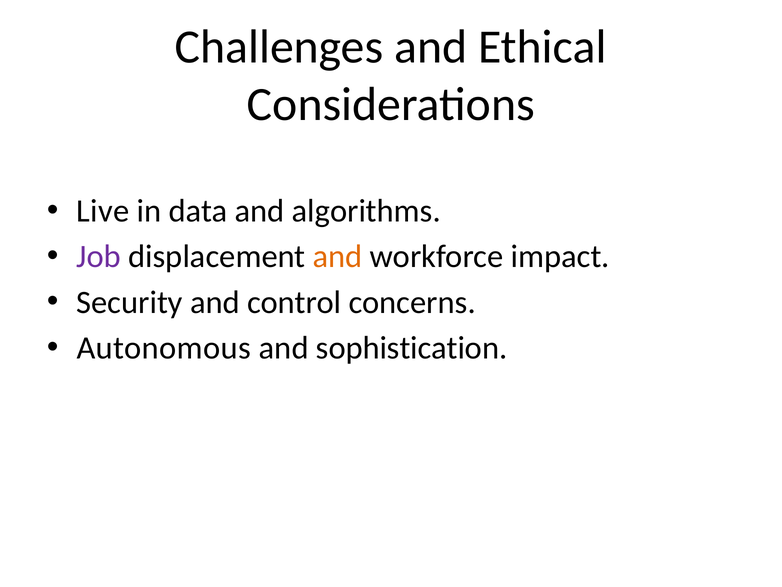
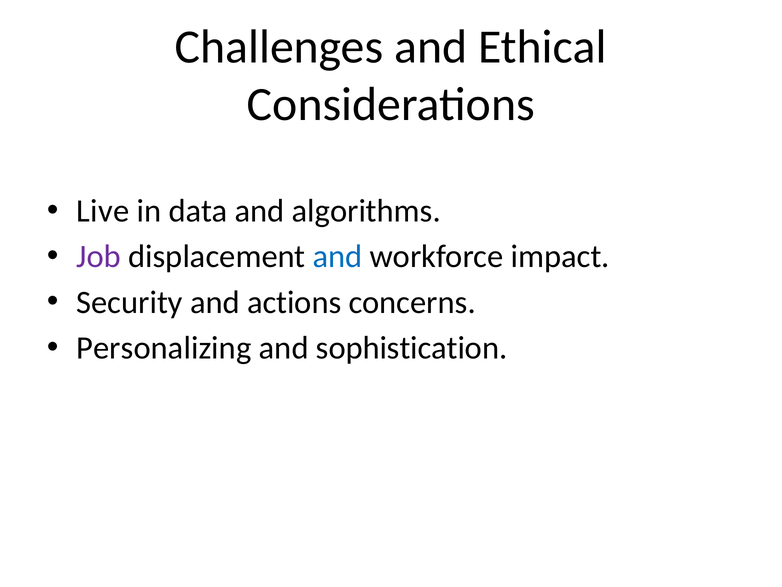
and colour: orange -> blue (338, 256)
control: control -> actions (294, 302)
Autonomous: Autonomous -> Personalizing (164, 348)
